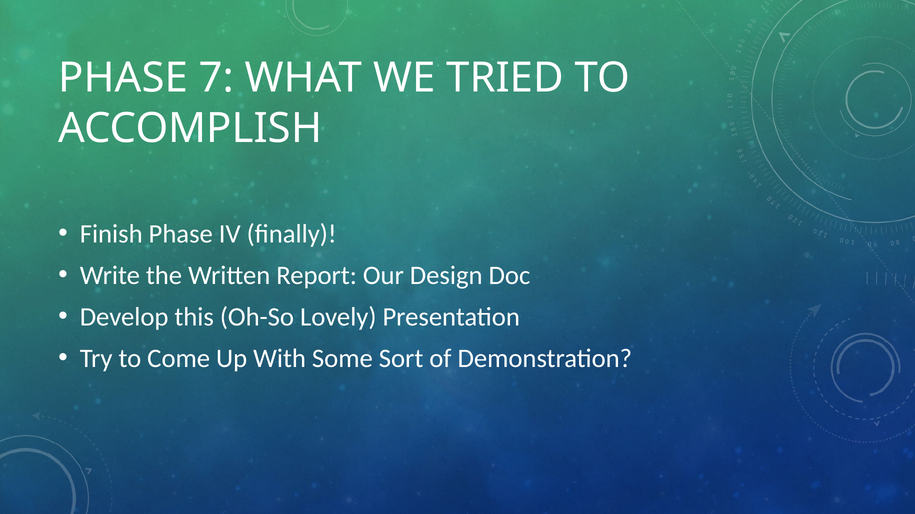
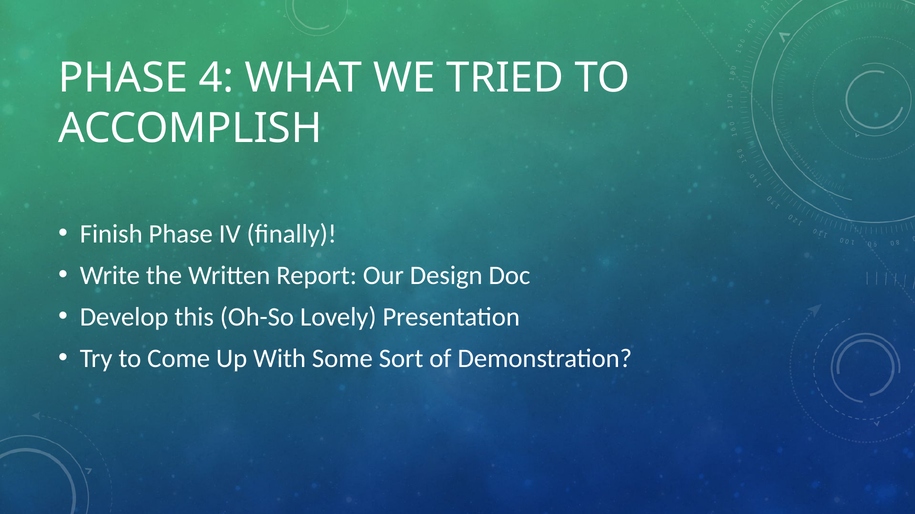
7: 7 -> 4 (216, 78)
